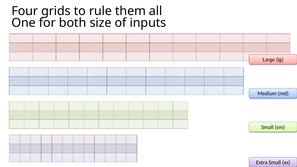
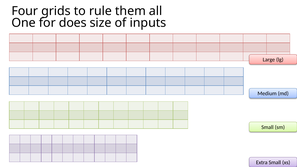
both: both -> does (73, 23)
